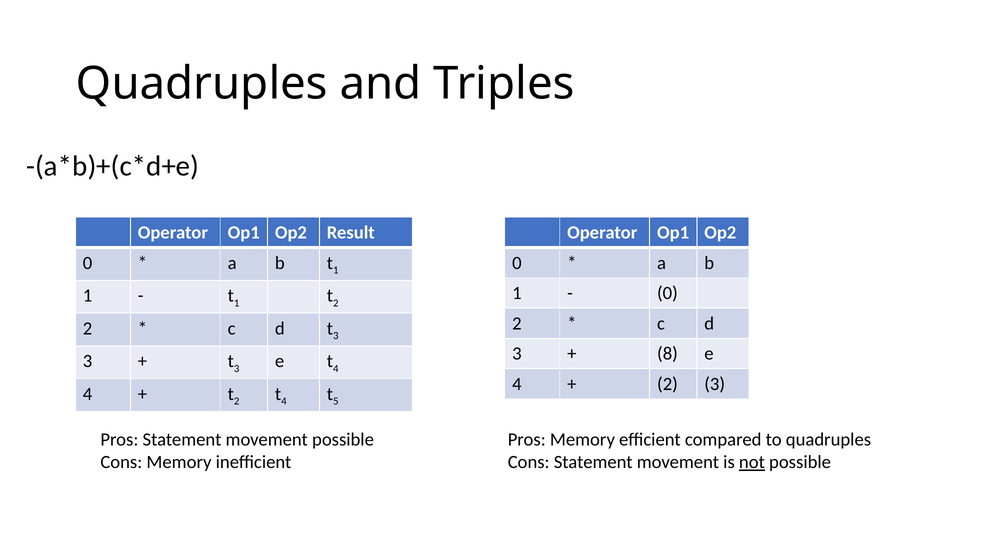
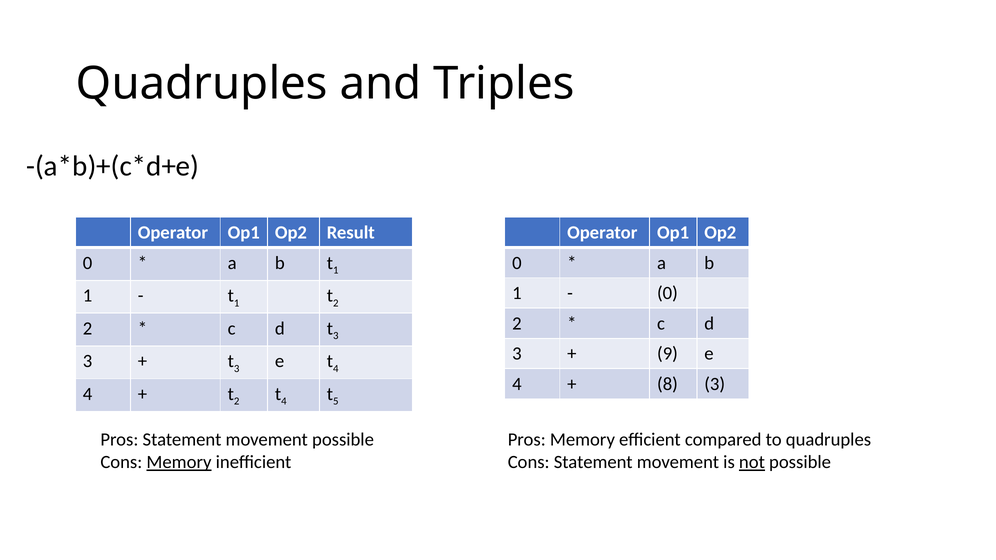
8: 8 -> 9 (667, 354)
2: 2 -> 8 (667, 384)
Memory underline: none -> present (179, 462)
